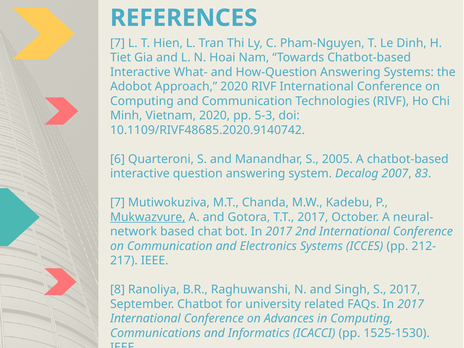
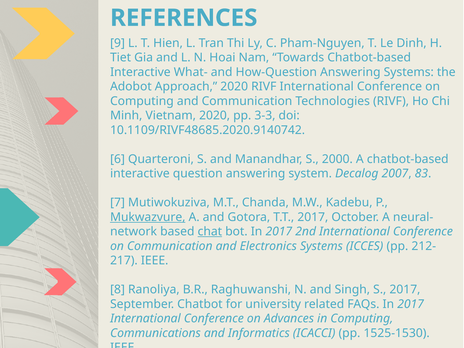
7: 7 -> 9 (118, 43)
5-3: 5-3 -> 3-3 (265, 116)
2005: 2005 -> 2000 (337, 159)
chat underline: none -> present (210, 232)
